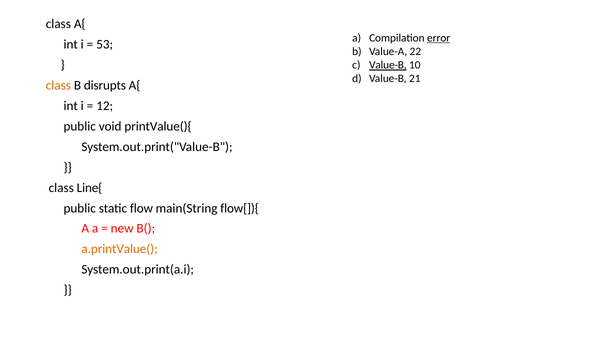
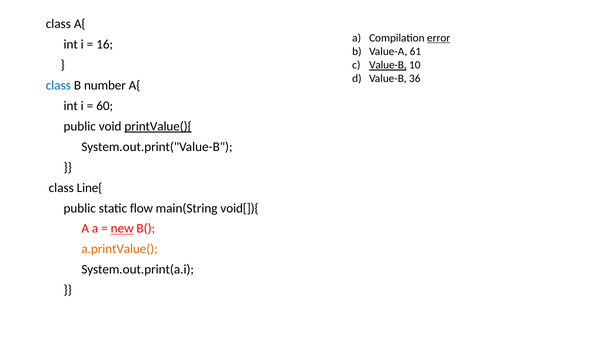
53: 53 -> 16 (105, 45)
22: 22 -> 61 (415, 52)
21: 21 -> 36 (415, 79)
class colour: orange -> blue (58, 85)
disrupts: disrupts -> number (105, 85)
12: 12 -> 60 (105, 106)
printValue(){ underline: none -> present (158, 126)
flow[]){: flow[]){ -> void[]){ (240, 208)
new underline: none -> present (122, 229)
